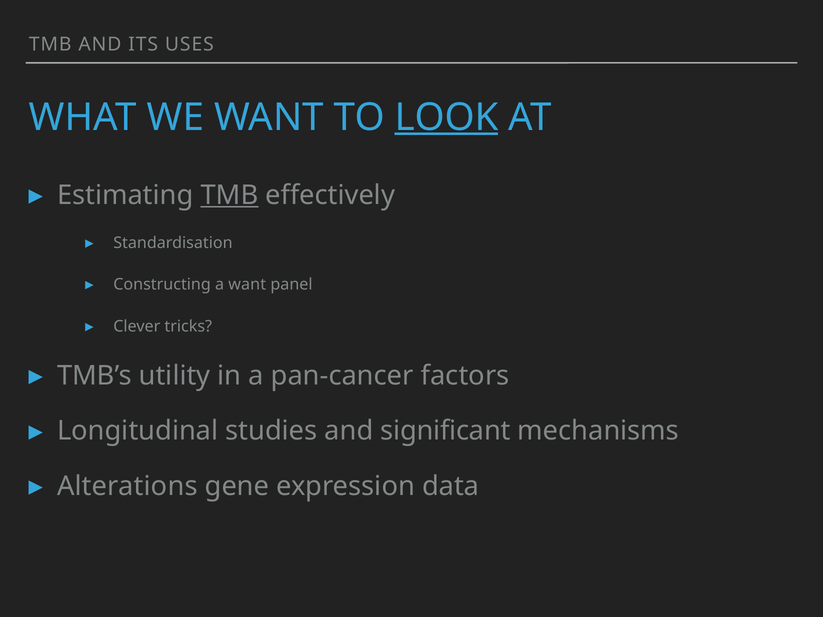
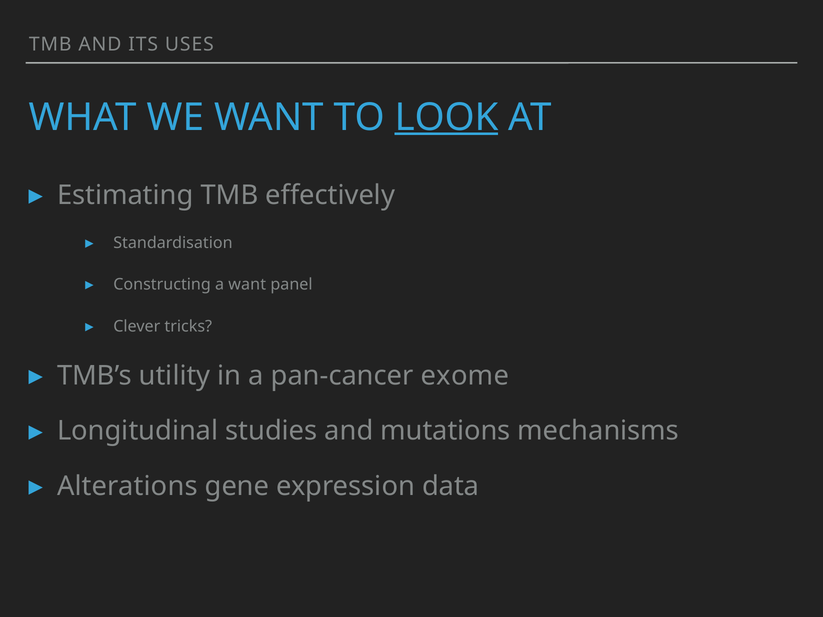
TMB underline: present -> none (229, 195)
factors: factors -> exome (465, 376)
significant: significant -> mutations (445, 431)
